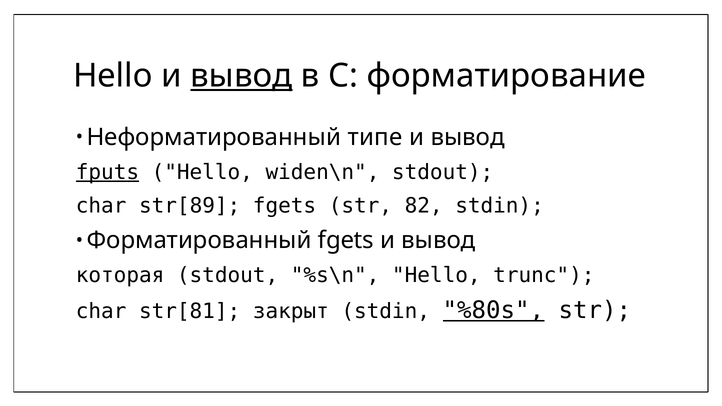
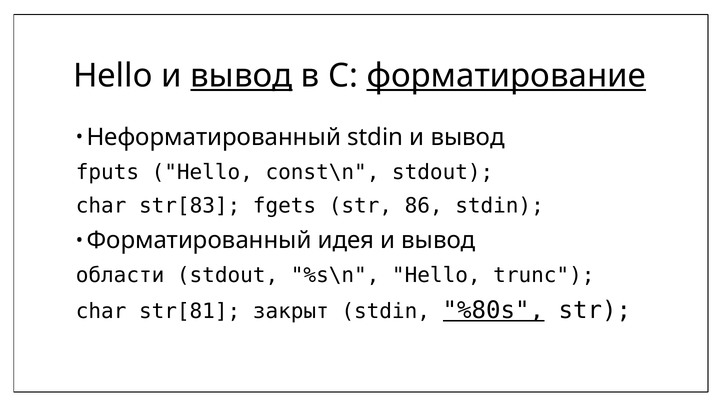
форматирование underline: none -> present (506, 76)
Неформатированный типе: типе -> stdin (375, 137)
fputs underline: present -> none (107, 172)
widen\n: widen\n -> сonst\n (322, 172)
str[89: str[89 -> str[83 (190, 206)
82: 82 -> 86 (424, 206)
Форматированный fgets: fgets -> идея (346, 241)
которая: которая -> области (120, 275)
